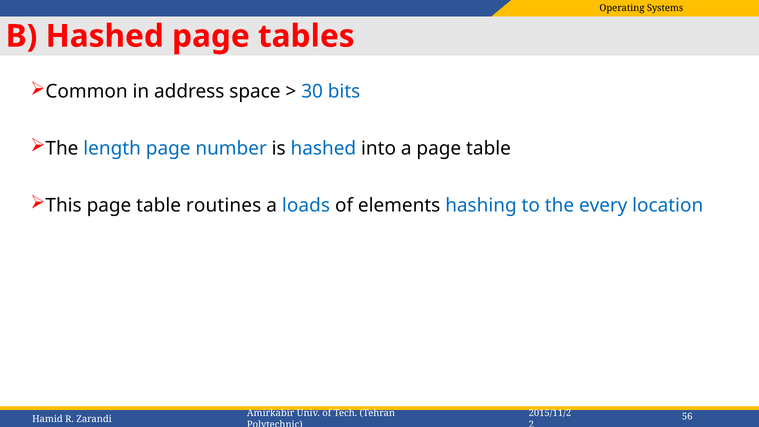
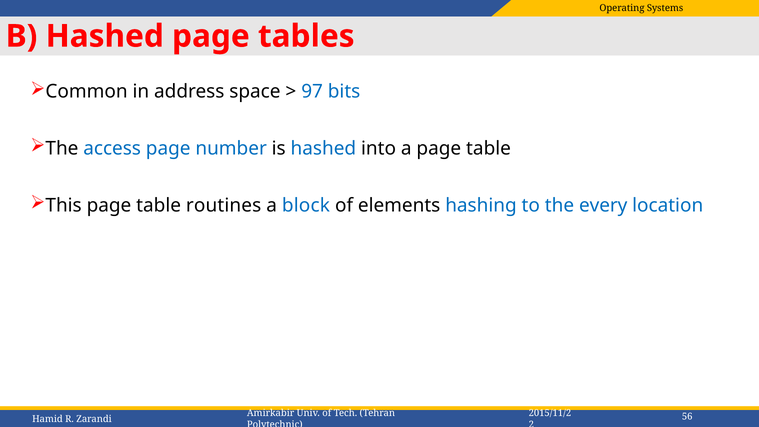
30: 30 -> 97 (312, 92)
length: length -> access (112, 148)
loads: loads -> block (306, 205)
